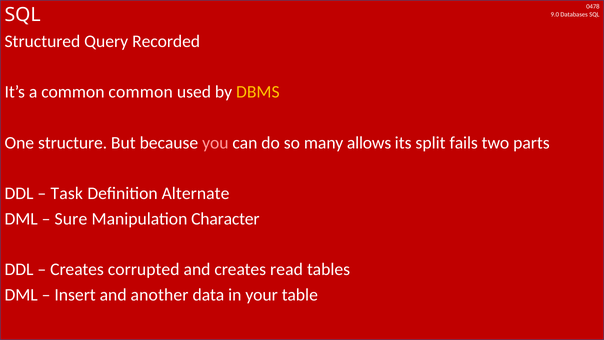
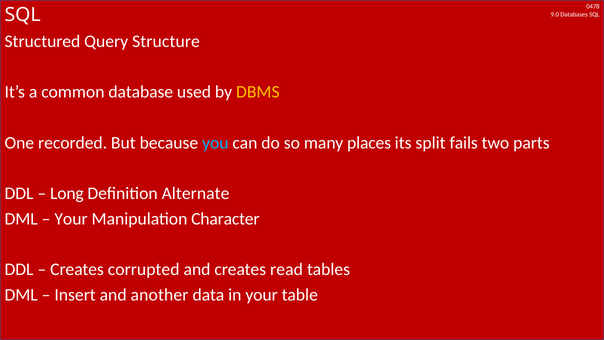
Recorded: Recorded -> Structure (166, 41)
common common: common -> database (141, 92)
structure: structure -> recorded (73, 143)
you colour: pink -> light blue (215, 143)
allows: allows -> places (369, 143)
Task: Task -> Long (67, 193)
Sure: Sure -> Your (71, 219)
